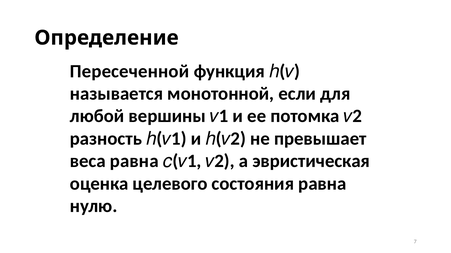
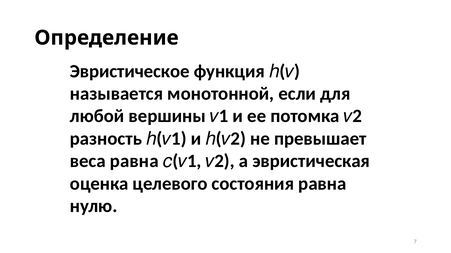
Пересеченной: Пересеченной -> Эвристическое (130, 71)
